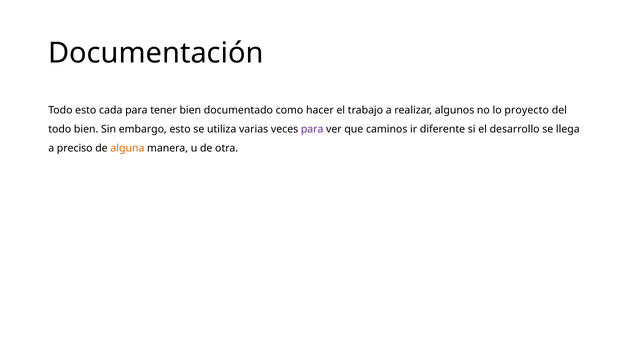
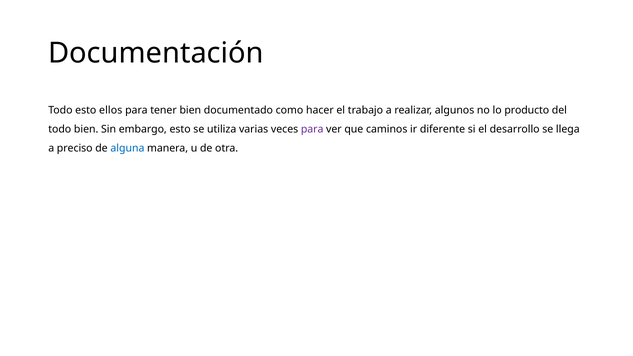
cada: cada -> ellos (111, 111)
proyecto: proyecto -> producto (527, 111)
alguna colour: orange -> blue (127, 148)
